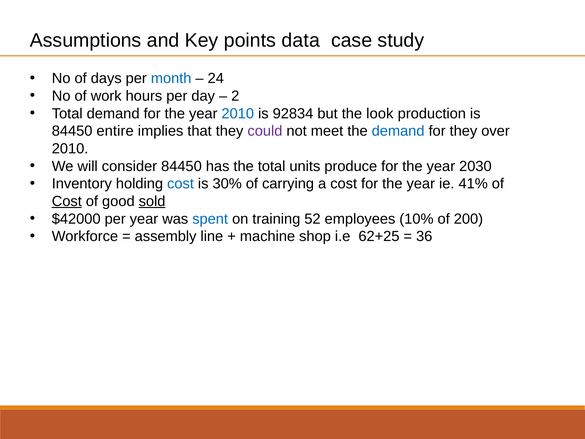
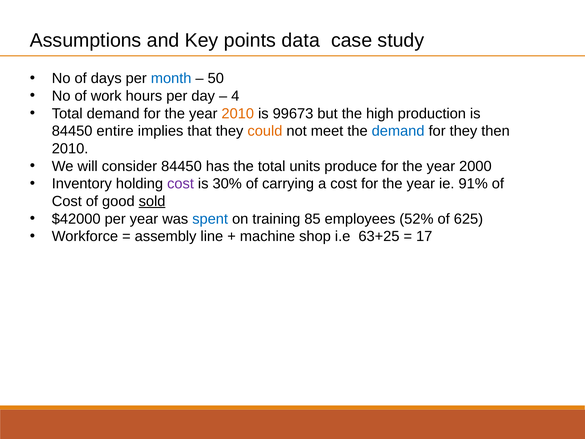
24: 24 -> 50 (216, 78)
2: 2 -> 4 (235, 96)
2010 colour: blue -> orange (238, 113)
92834: 92834 -> 99673 (293, 113)
look: look -> high (380, 113)
could colour: purple -> orange (265, 131)
over: over -> then (496, 131)
2030: 2030 -> 2000 (475, 166)
cost colour: blue -> purple (180, 184)
41%: 41% -> 91% (473, 184)
Cost underline: present -> none (67, 201)
52: 52 -> 85 (312, 219)
10%: 10% -> 52% (416, 219)
200: 200 -> 625 (468, 219)
62+25: 62+25 -> 63+25 (379, 236)
36: 36 -> 17 (424, 236)
